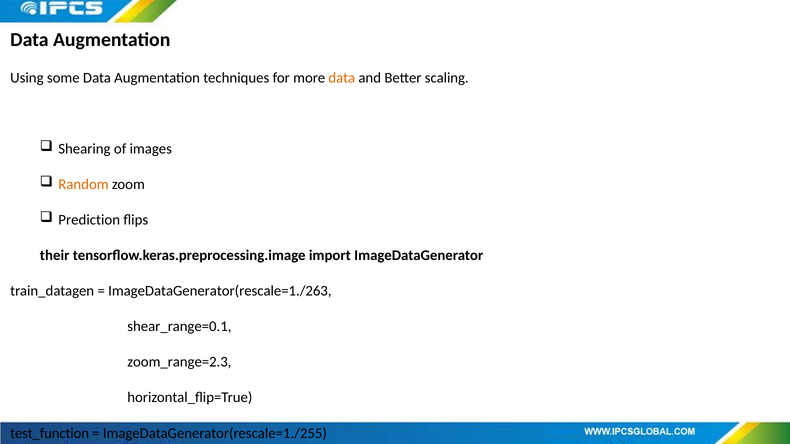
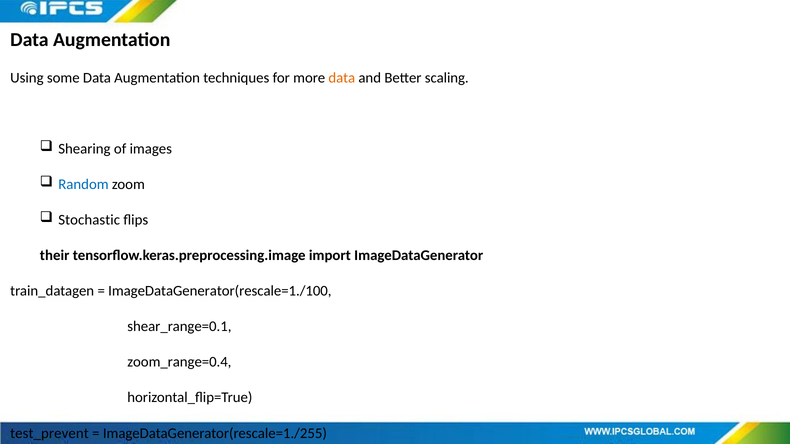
Random colour: orange -> blue (83, 185)
Prediction: Prediction -> Stochastic (89, 220)
ImageDataGenerator(rescale=1./263: ImageDataGenerator(rescale=1./263 -> ImageDataGenerator(rescale=1./100 (220, 291)
zoom_range=2.3: zoom_range=2.3 -> zoom_range=0.4 (179, 362)
test_function: test_function -> test_prevent (49, 433)
